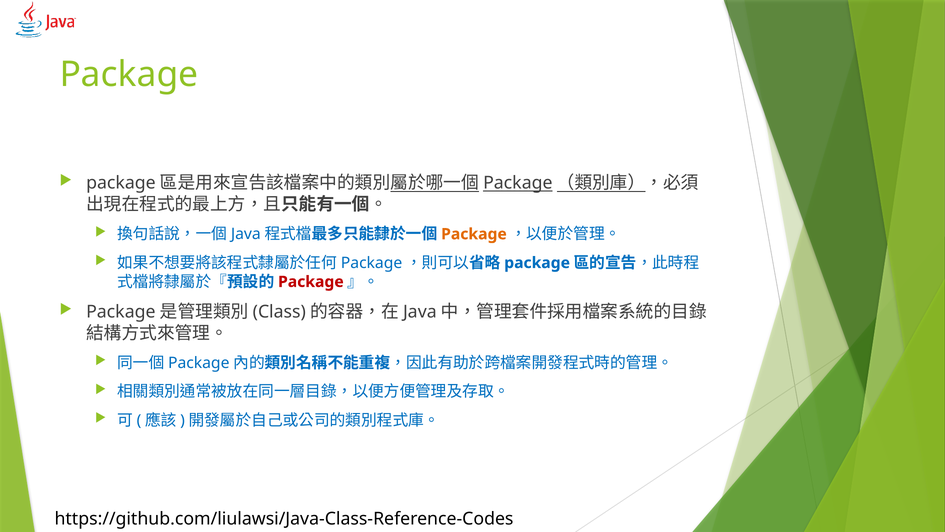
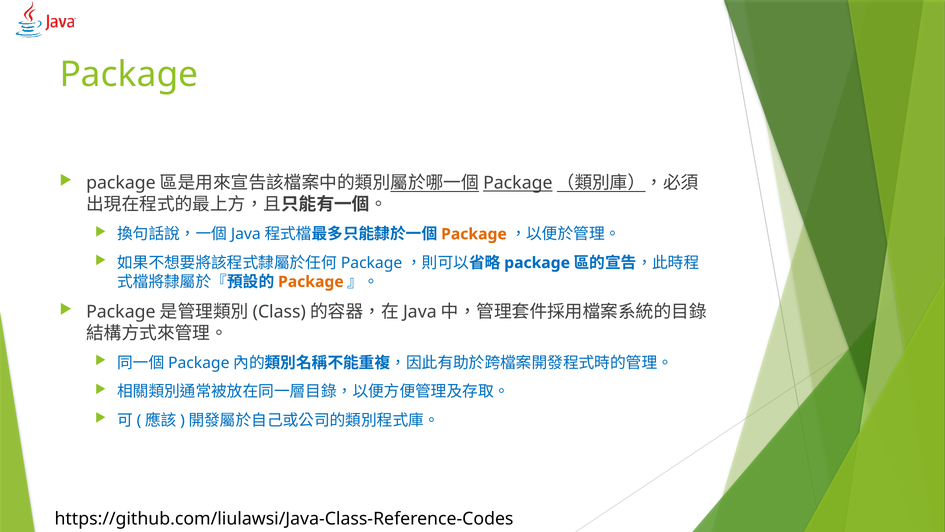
Package colour: red -> orange (311, 282)
